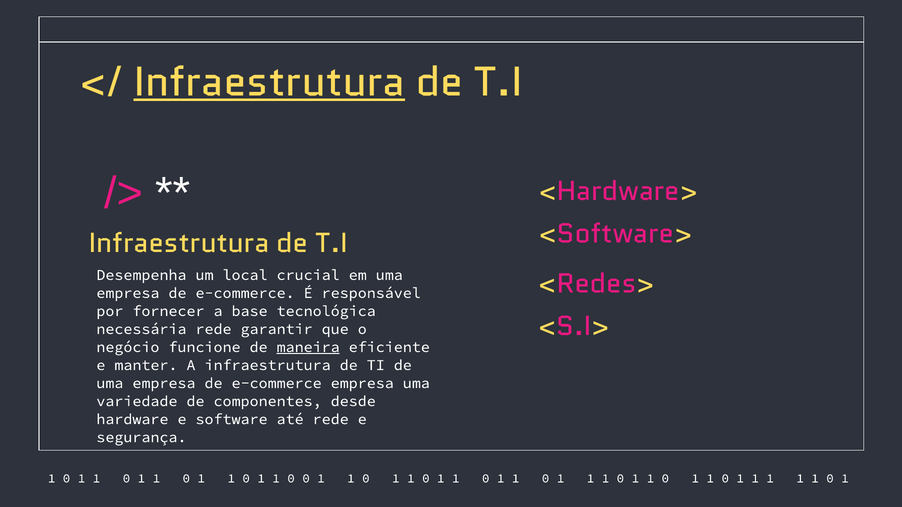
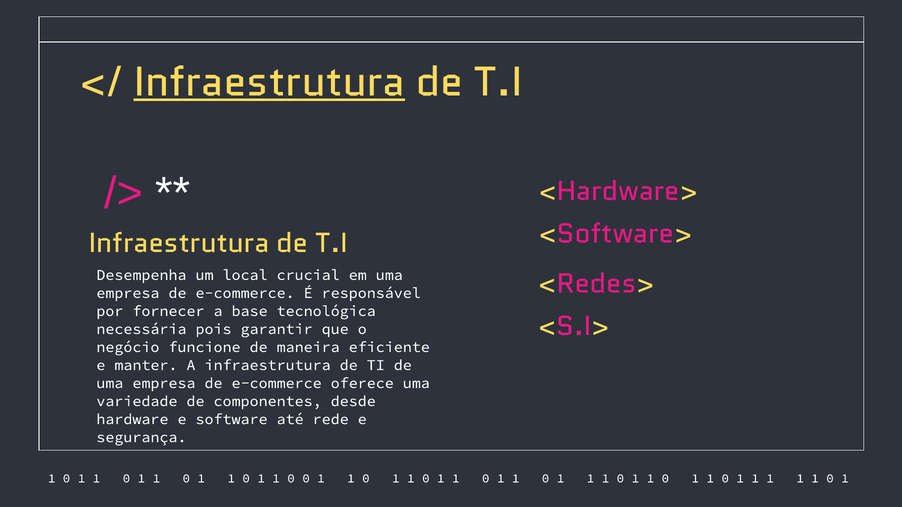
necessária rede: rede -> pois (214, 329)
maneira underline: present -> none (308, 347)
e-commerce empresa: empresa -> oferece (362, 383)
